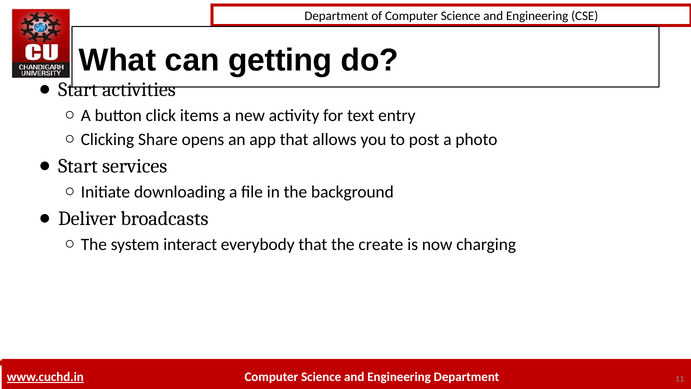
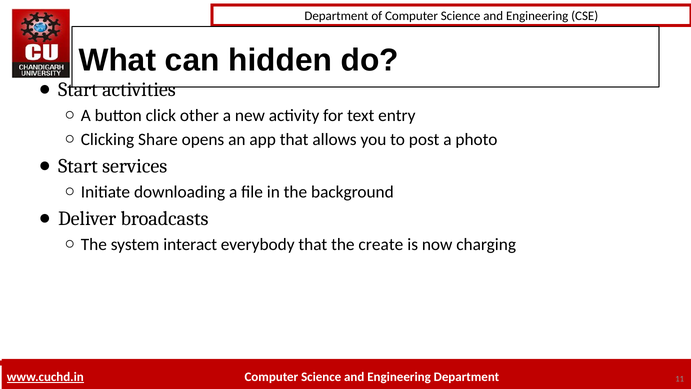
getting: getting -> hidden (280, 60)
items: items -> other (199, 115)
